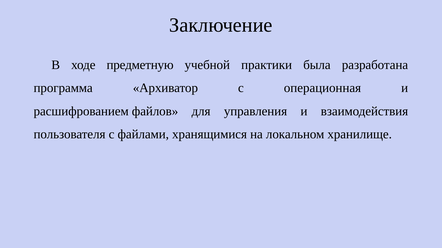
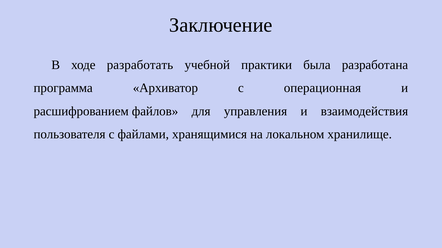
предметную: предметную -> разработать (140, 65)
